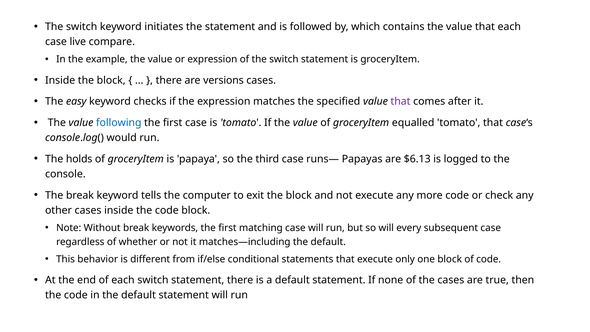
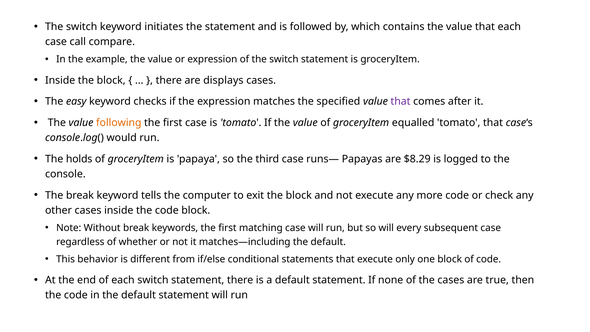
live: live -> call (78, 42)
versions: versions -> displays (223, 80)
following colour: blue -> orange (119, 123)
$6.13: $6.13 -> $8.29 (417, 159)
